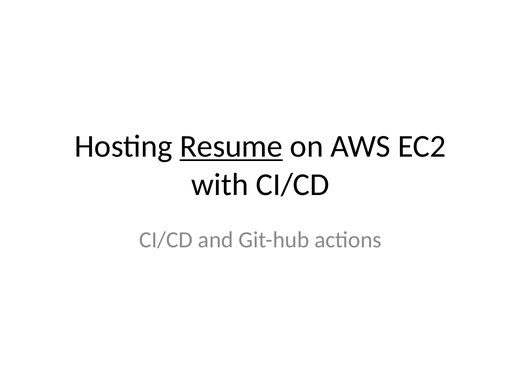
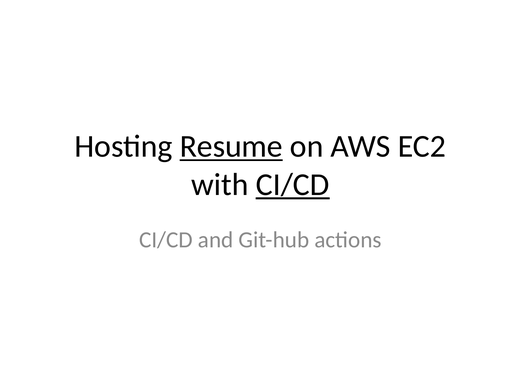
CI/CD underline: none -> present (293, 185)
